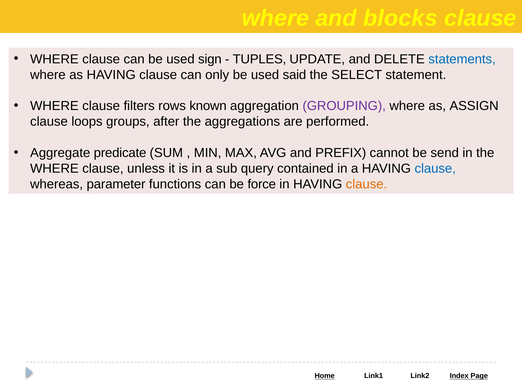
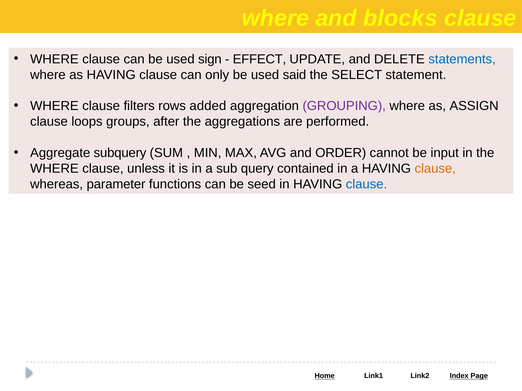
TUPLES: TUPLES -> EFFECT (260, 59)
known: known -> added (208, 106)
predicate: predicate -> subquery (120, 153)
PREFIX: PREFIX -> ORDER (341, 153)
send: send -> input (445, 153)
clause colour: blue -> orange (435, 169)
force: force -> seed (262, 184)
clause colour: orange -> blue (366, 184)
